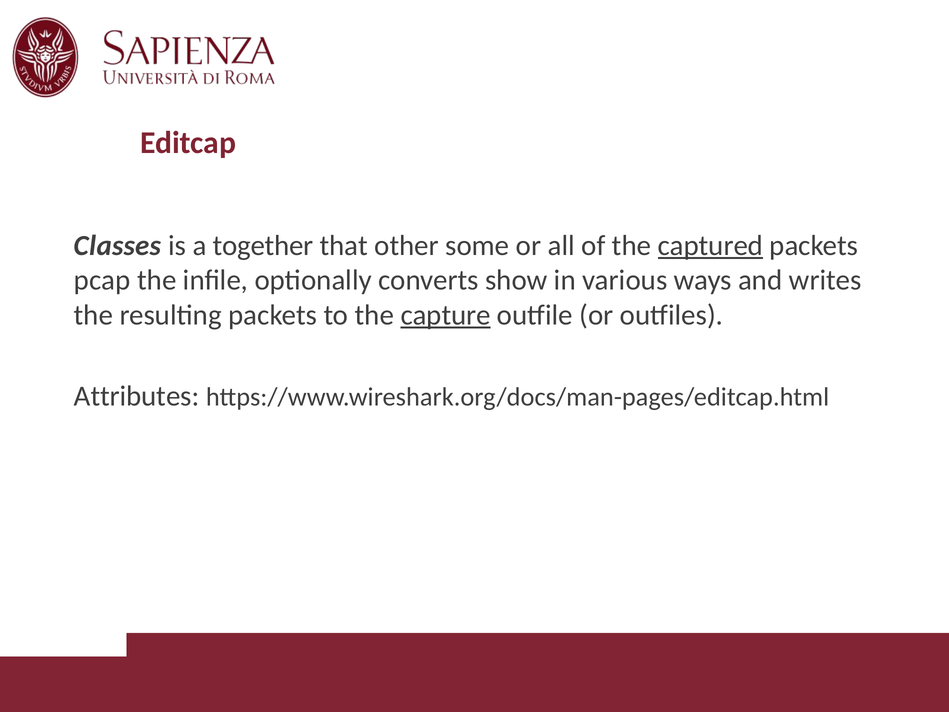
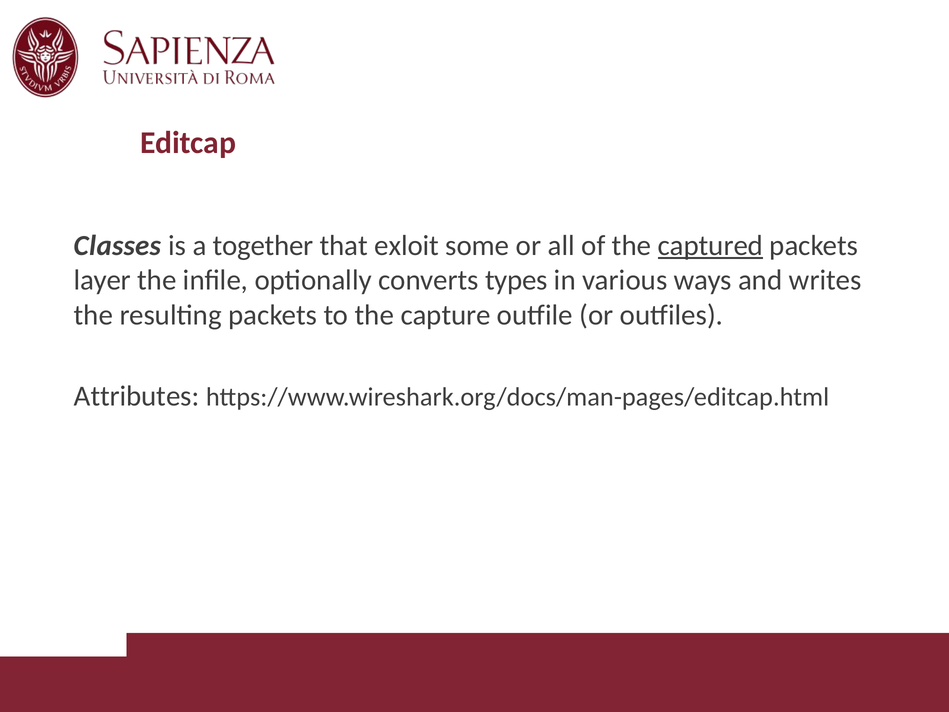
other: other -> exloit (407, 246)
pcap: pcap -> layer (102, 280)
show: show -> types (516, 280)
capture underline: present -> none (446, 315)
